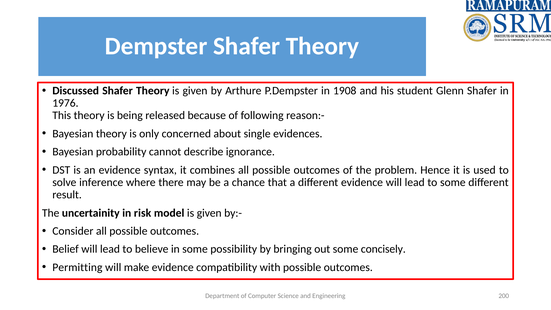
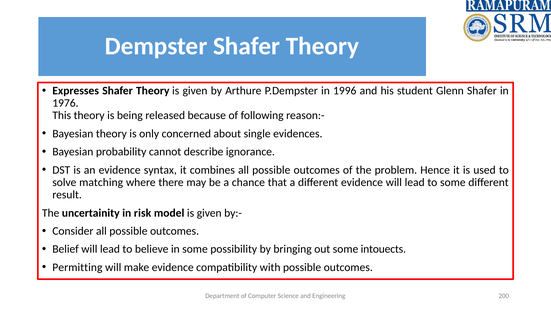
Discussed: Discussed -> Expresses (76, 91)
1908: 1908 -> 1996 (345, 91)
inference: inference -> matching (101, 182)
concisely: concisely -> intouects (383, 249)
